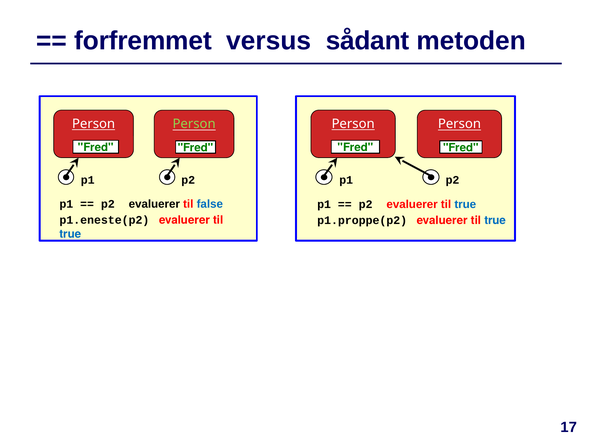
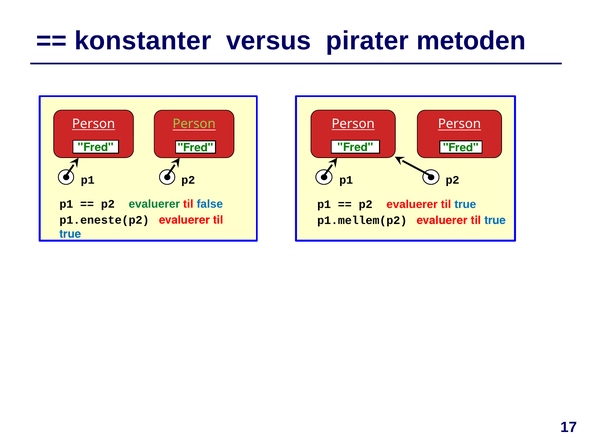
forfremmet: forfremmet -> konstanter (143, 41)
sådant: sådant -> pirater (367, 41)
evaluerer colour: black -> green (154, 204)
p1.proppe(p2: p1.proppe(p2 -> p1.mellem(p2 (362, 220)
